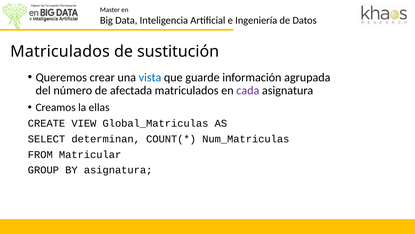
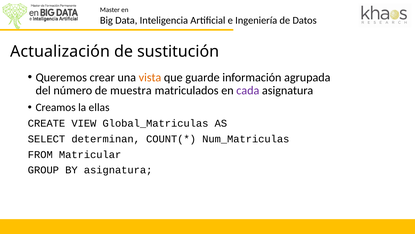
Matriculados: Matriculados -> Actualización (60, 52)
vista colour: blue -> orange (150, 77)
afectada: afectada -> muestra (131, 90)
